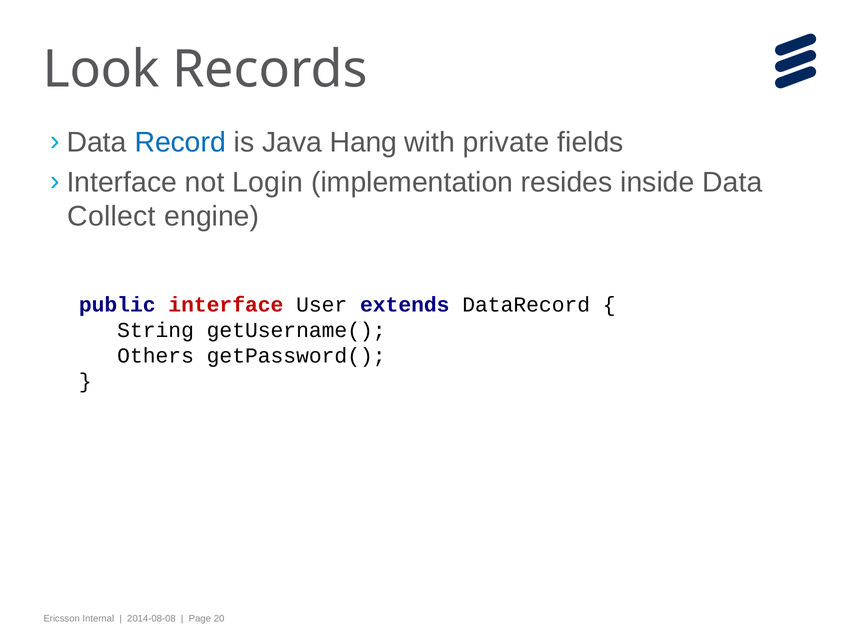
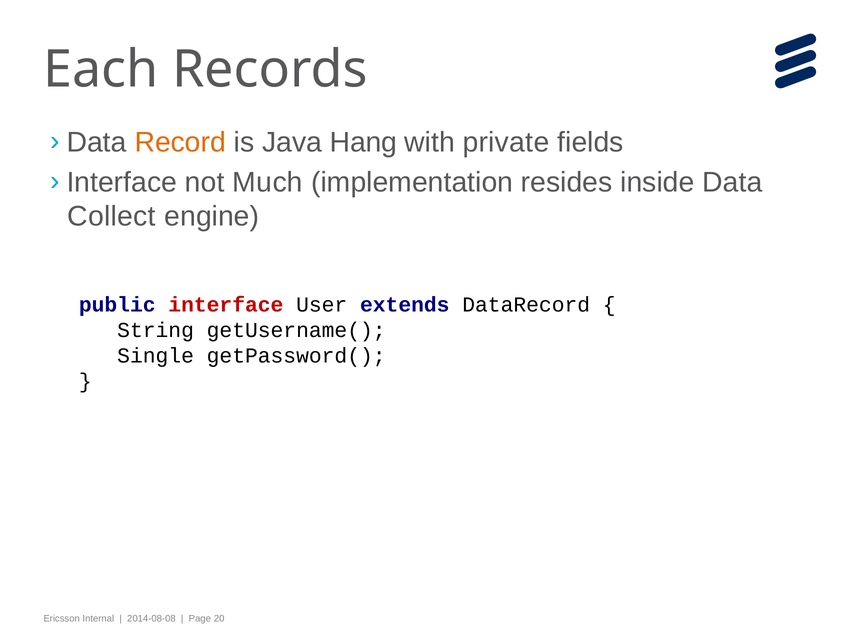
Look: Look -> Each (101, 70)
Record colour: blue -> orange (180, 143)
Login: Login -> Much (268, 182)
Others: Others -> Single (156, 356)
